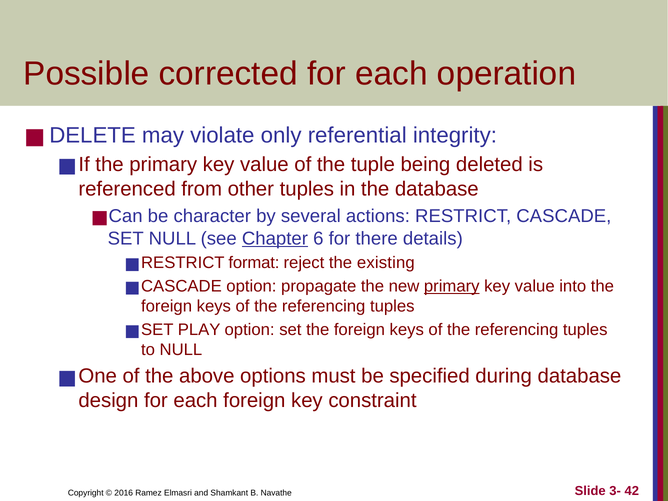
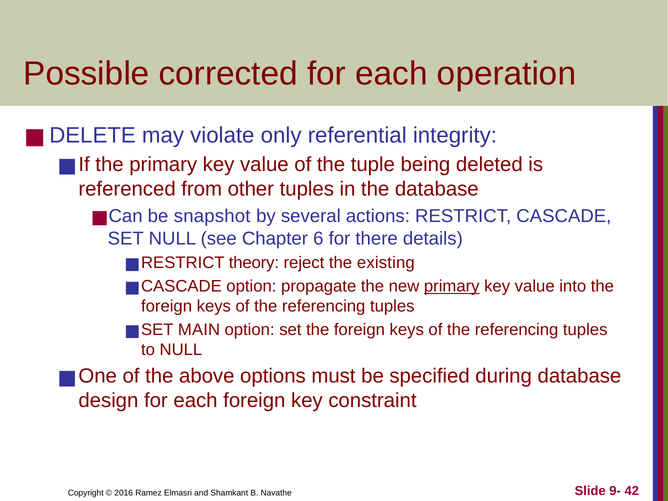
character: character -> snapshot (212, 216)
Chapter underline: present -> none (275, 238)
format: format -> theory (254, 263)
PLAY: PLAY -> MAIN (199, 330)
3-: 3- -> 9- (615, 491)
